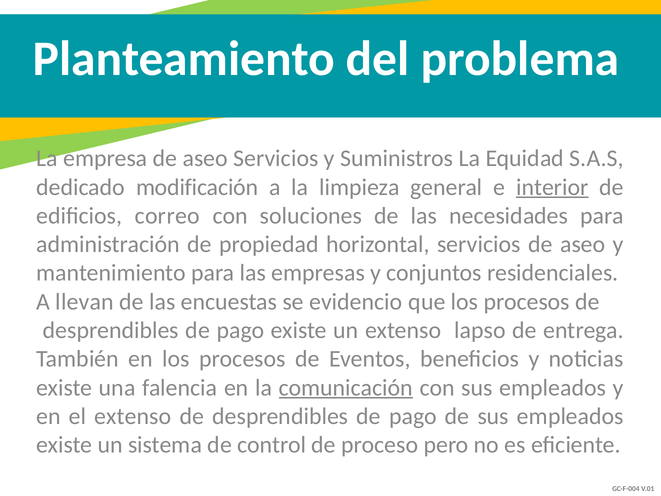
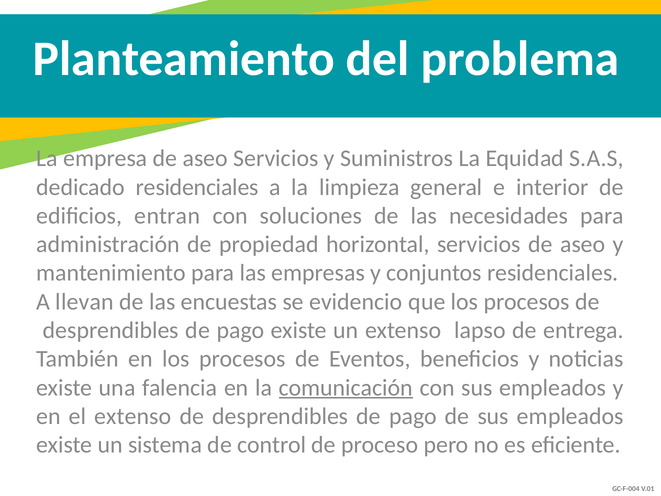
dedicado modificación: modificación -> residenciales (197, 187)
interior underline: present -> none (552, 187)
correo: correo -> entran (167, 216)
